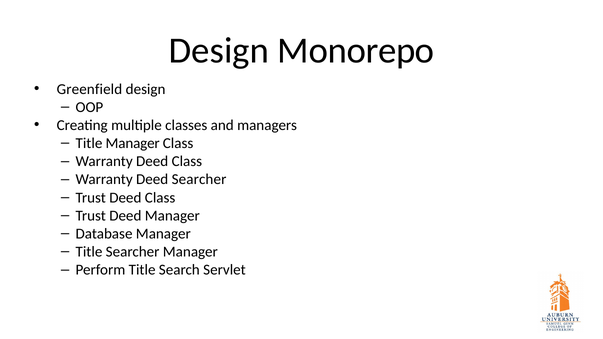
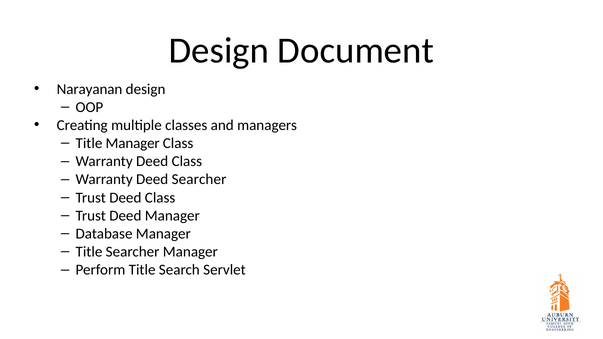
Monorepo: Monorepo -> Document (356, 51)
Greenfield: Greenfield -> Narayanan (90, 89)
